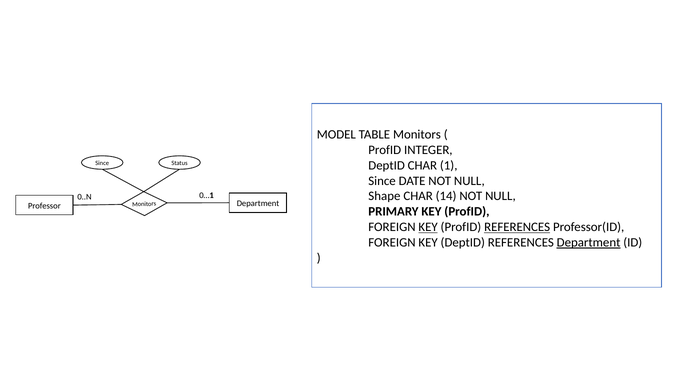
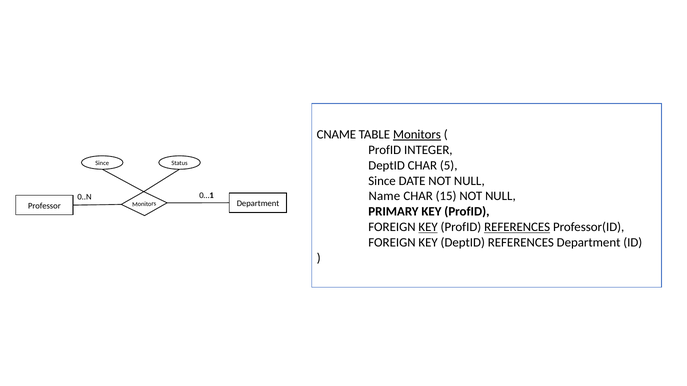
MODEL: MODEL -> CNAME (336, 135)
Monitors underline: none -> present (417, 135)
1: 1 -> 5 (449, 166)
Shape: Shape -> Name (384, 196)
14: 14 -> 15 (446, 196)
Department underline: present -> none (589, 243)
